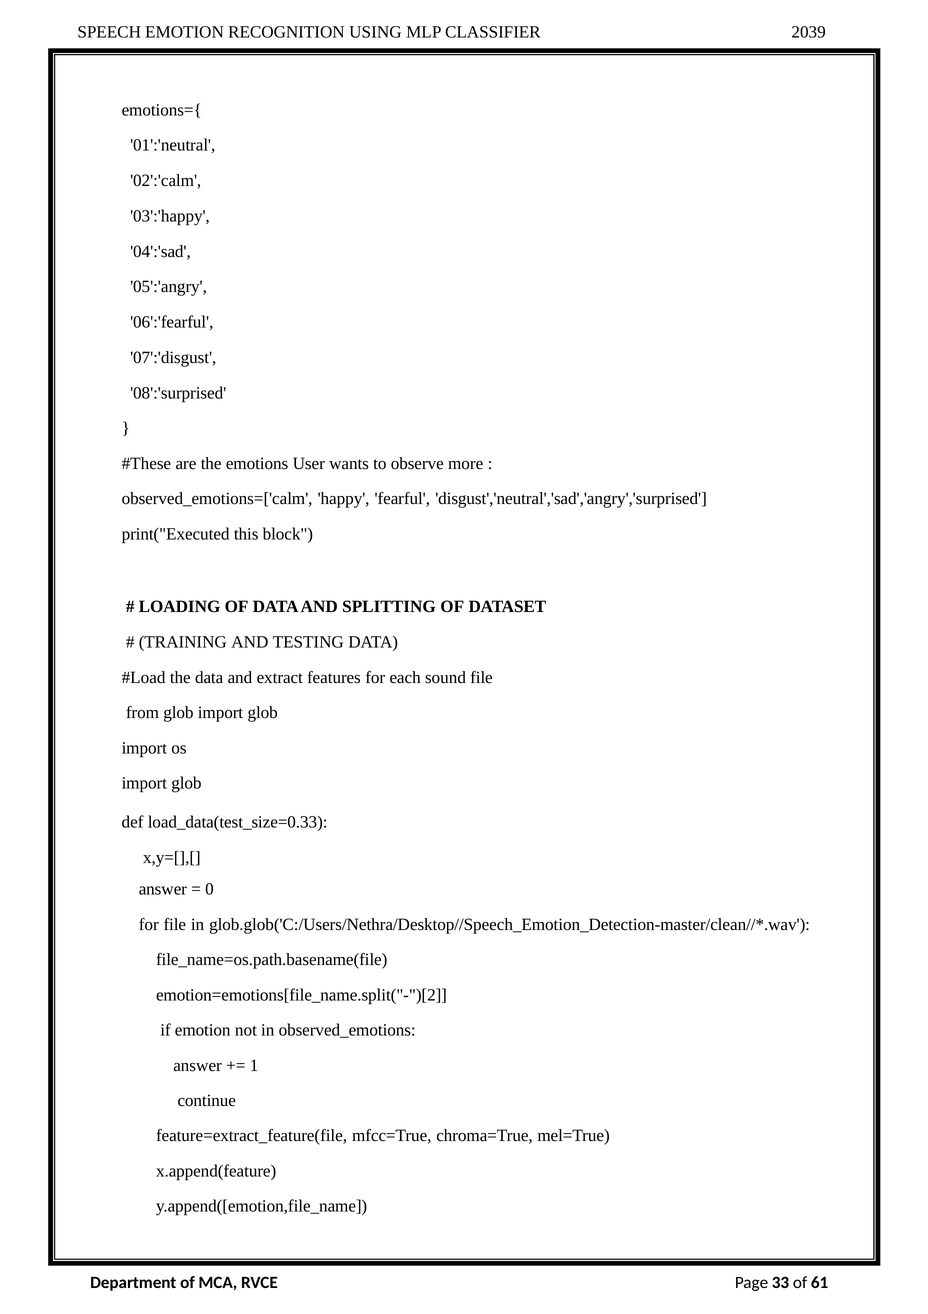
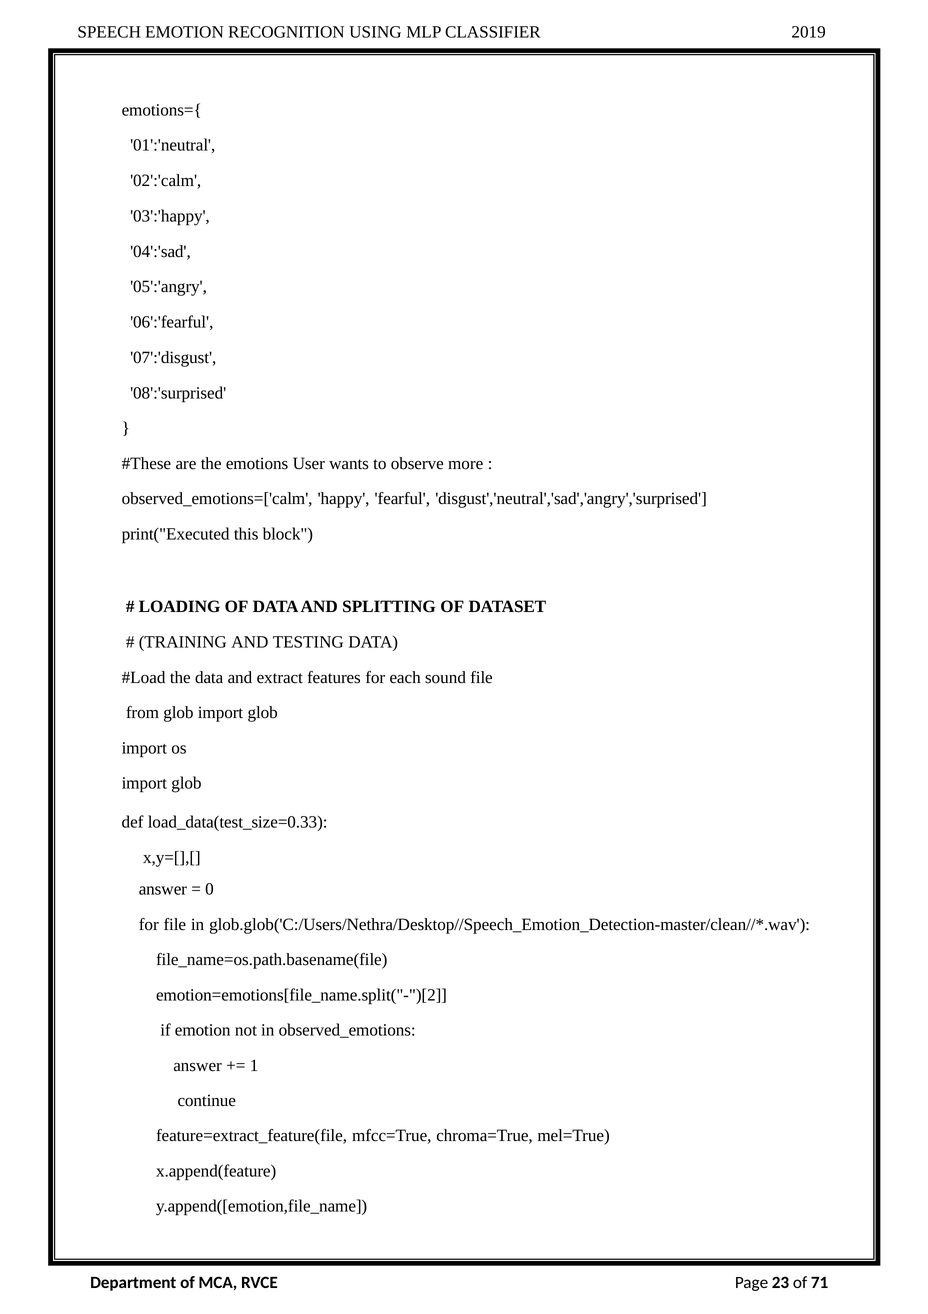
2039: 2039 -> 2019 (809, 32)
33: 33 -> 23 (780, 1282)
61: 61 -> 71 (820, 1282)
